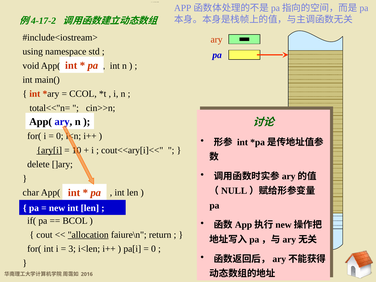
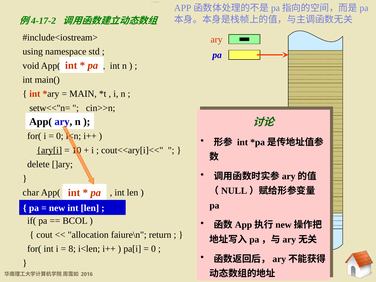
CCOL: CCOL -> MAIN (83, 94)
total<<"n=: total<<"n= -> setw<<"n= (50, 108)
allocation underline: present -> none (88, 235)
3: 3 -> 8 (72, 249)
